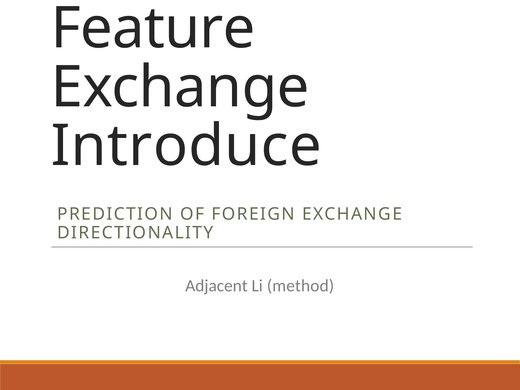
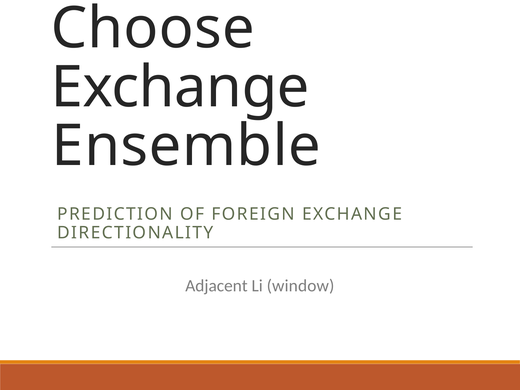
Feature: Feature -> Choose (153, 28)
Introduce: Introduce -> Ensemble (186, 146)
method: method -> window (301, 286)
